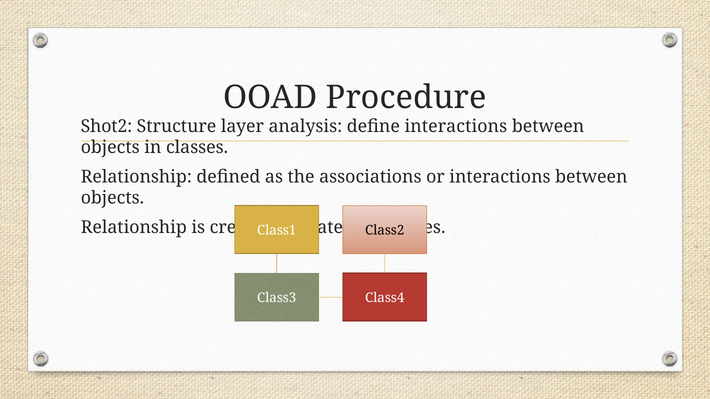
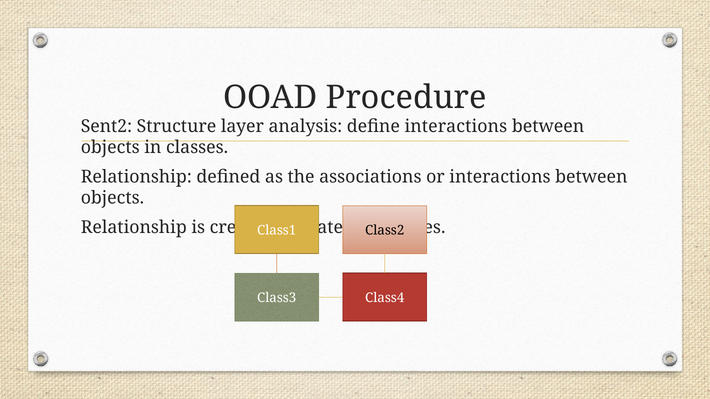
Shot2: Shot2 -> Sent2 (106, 126)
